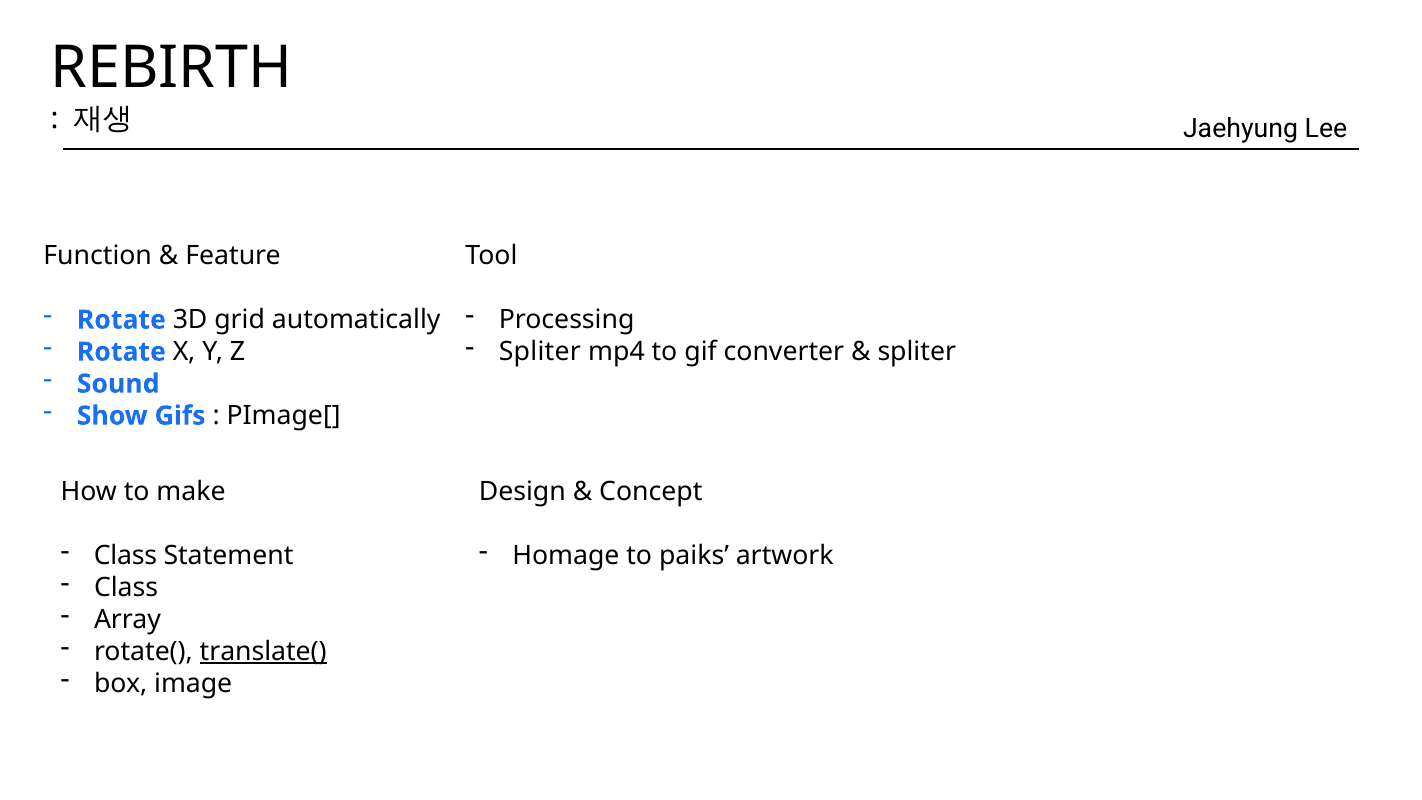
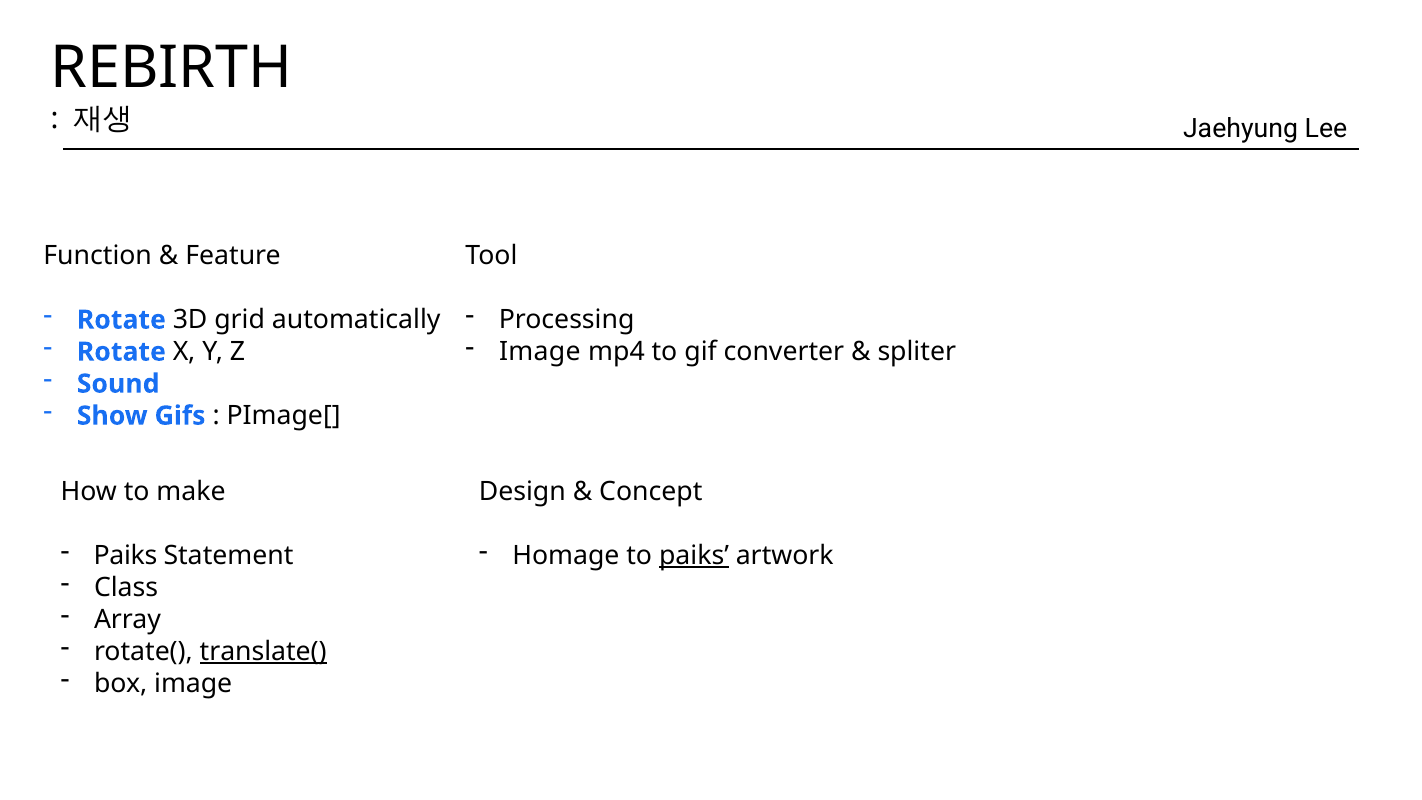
Spliter: Spliter -> Image (540, 352)
Class: Class -> Paiks (125, 556)
paiks underline: none -> present (694, 556)
